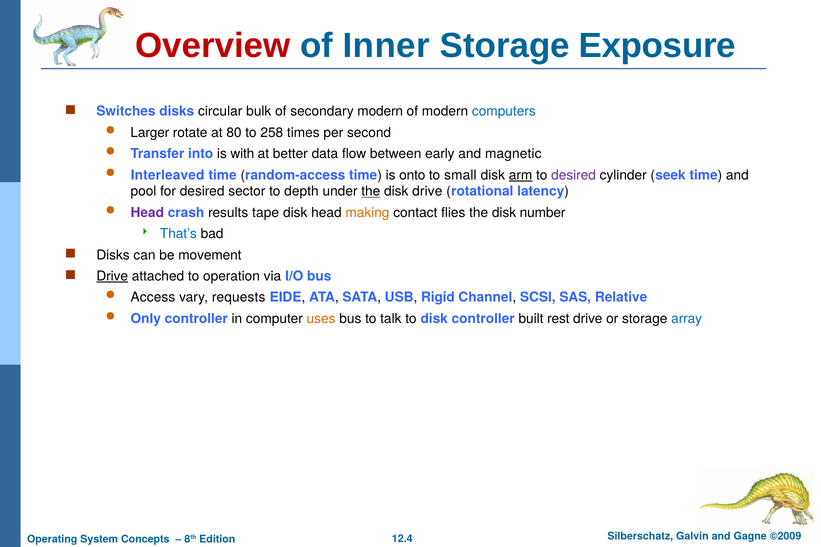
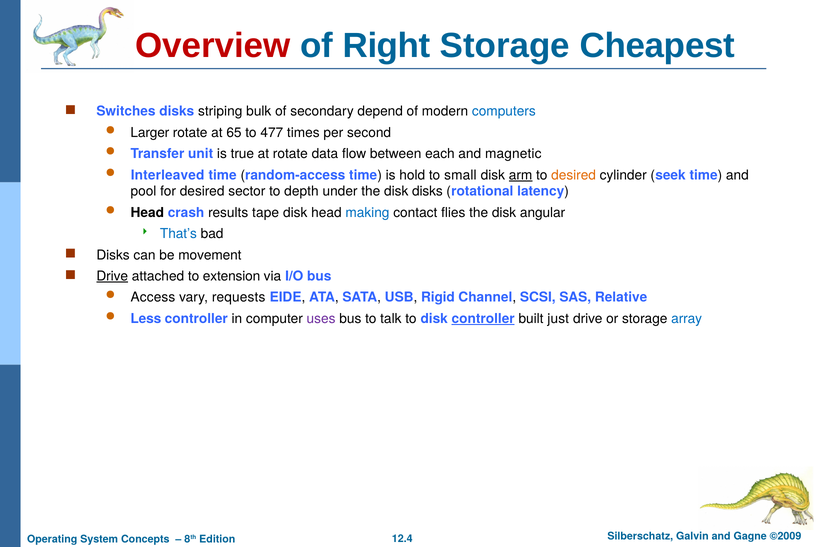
Inner: Inner -> Right (387, 46)
Exposure: Exposure -> Cheapest (657, 46)
circular: circular -> striping (220, 112)
secondary modern: modern -> depend (380, 112)
80: 80 -> 65 (234, 133)
258: 258 -> 477 (272, 133)
into: into -> unit (201, 154)
with: with -> true (242, 154)
at better: better -> rotate (290, 154)
early: early -> each (440, 154)
onto: onto -> hold (412, 175)
desired colour: purple -> orange (574, 175)
the underline: present -> none (371, 192)
disk drive: drive -> disks (427, 192)
Head colour: purple -> black (147, 213)
making colour: orange -> blue (367, 213)
number: number -> angular (543, 213)
operation: operation -> extension (232, 276)
Only: Only -> Less (146, 319)
uses colour: orange -> purple (321, 319)
controller underline: none -> present (483, 319)
rest: rest -> just (558, 319)
